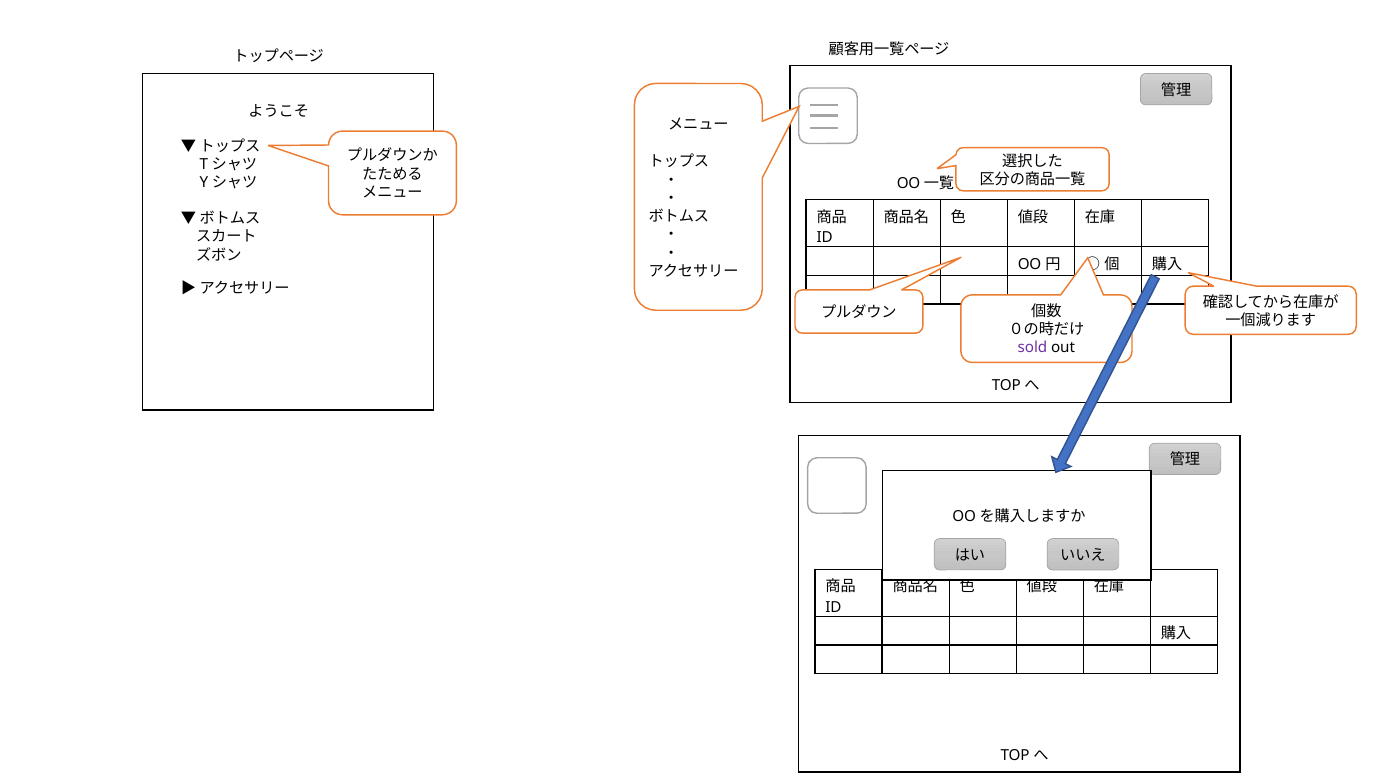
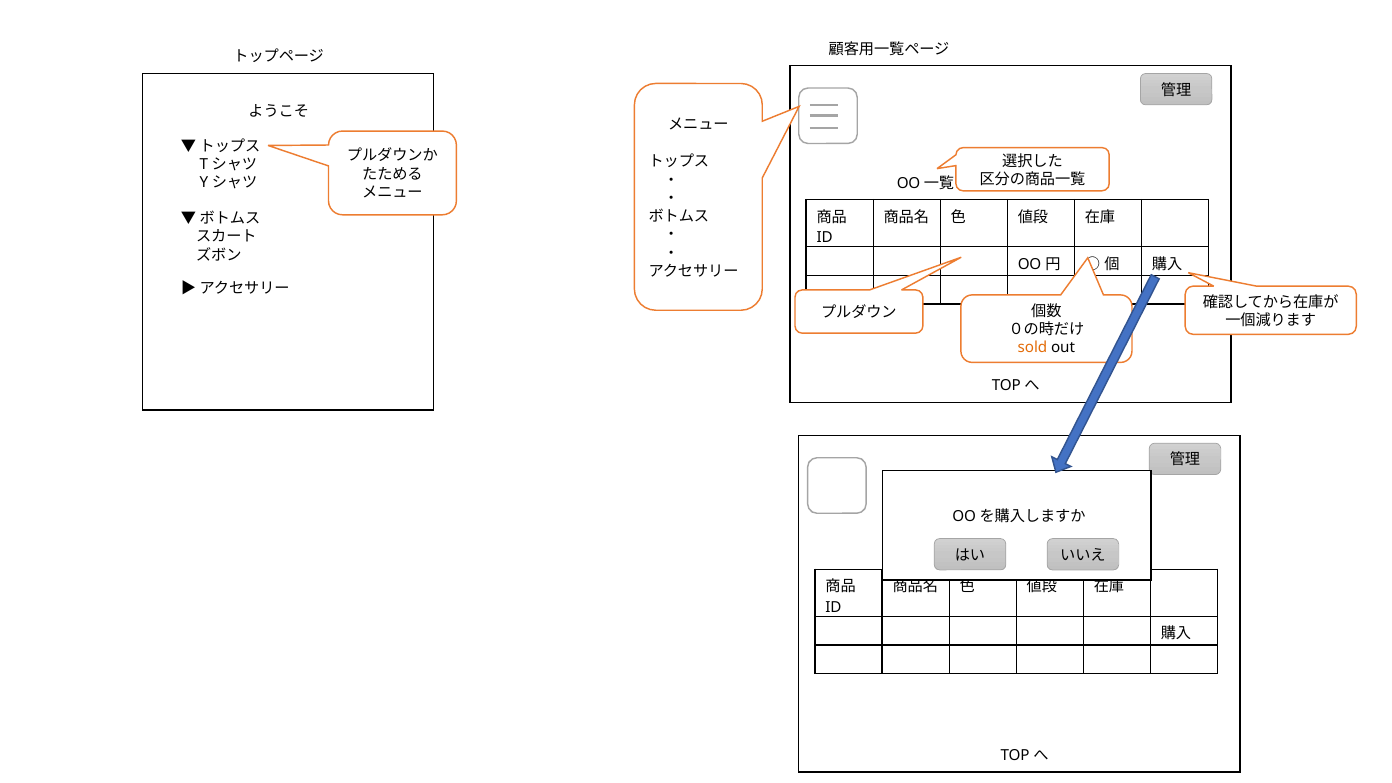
sold colour: purple -> orange (1032, 348)
